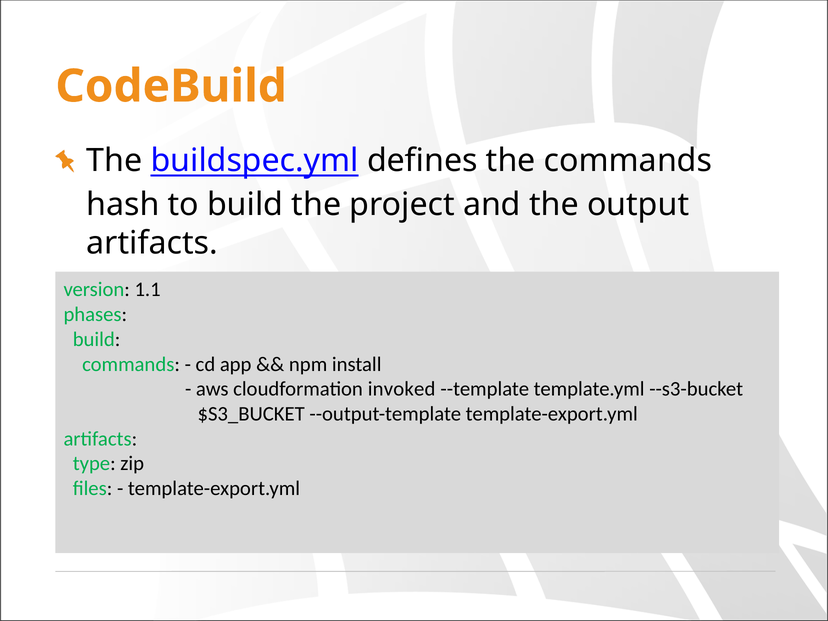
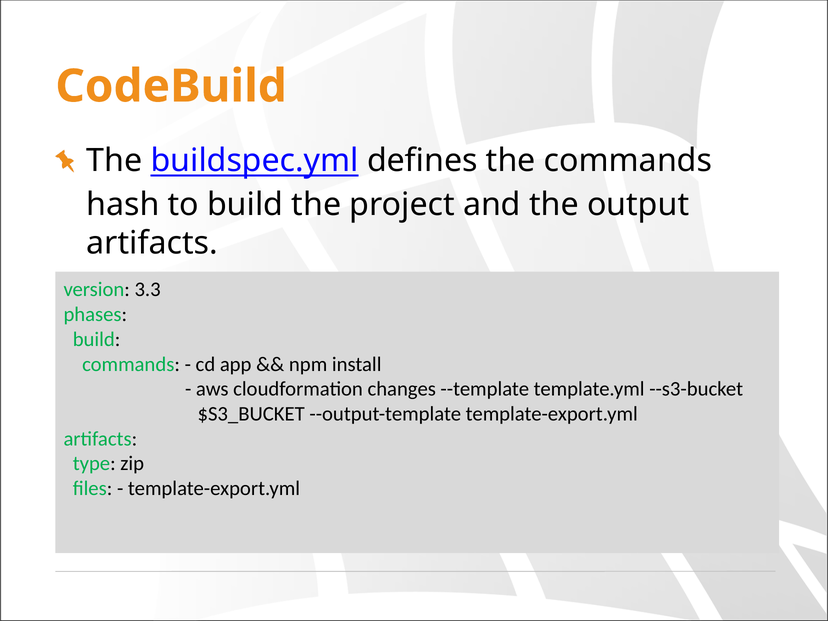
1.1: 1.1 -> 3.3 (148, 290)
invoked: invoked -> changes (402, 389)
